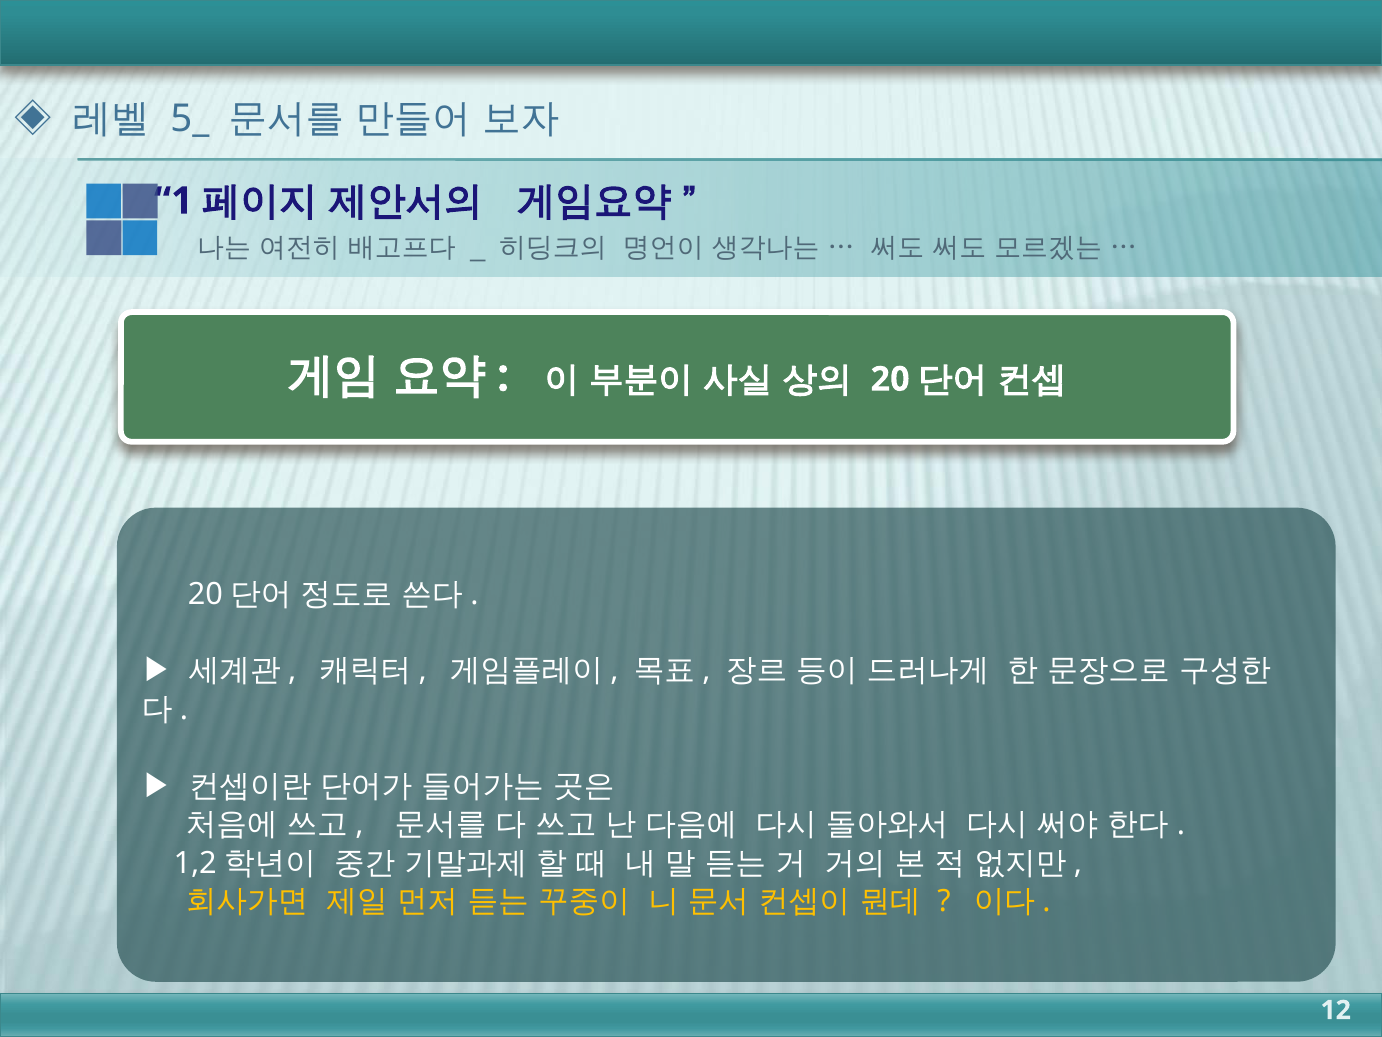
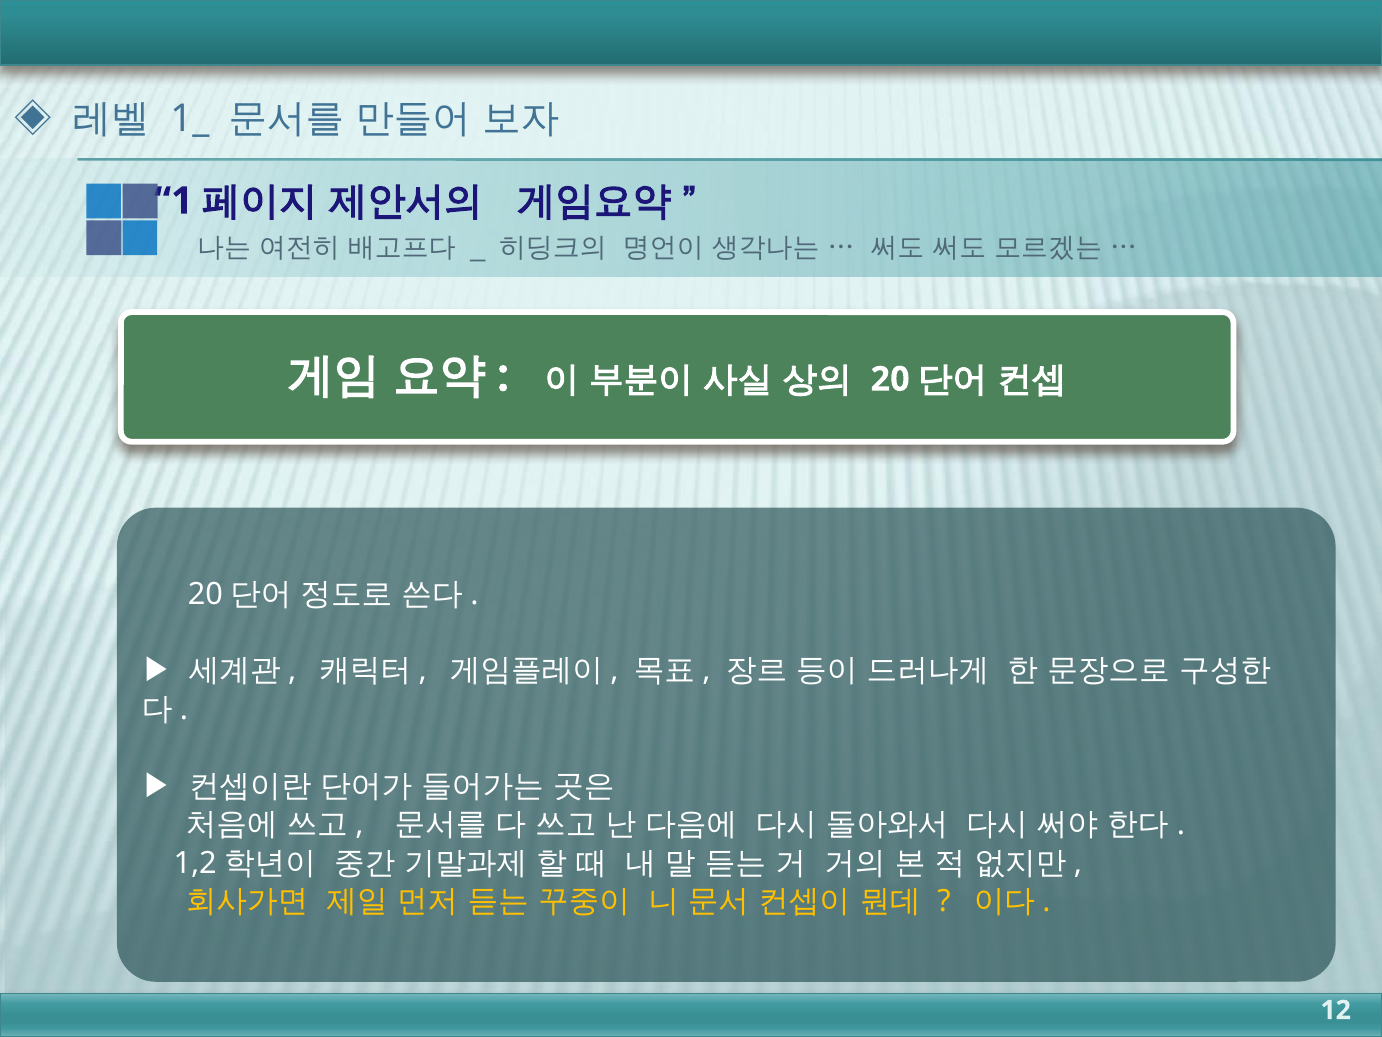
5_: 5_ -> 1_ (190, 119)
